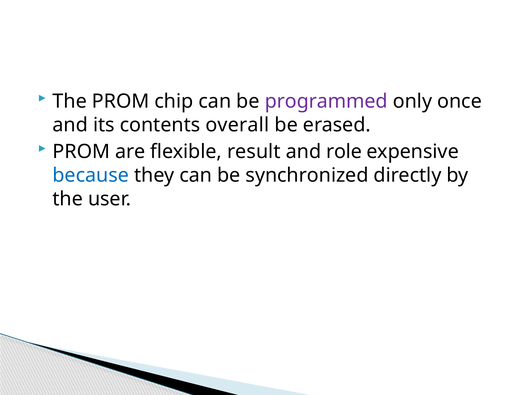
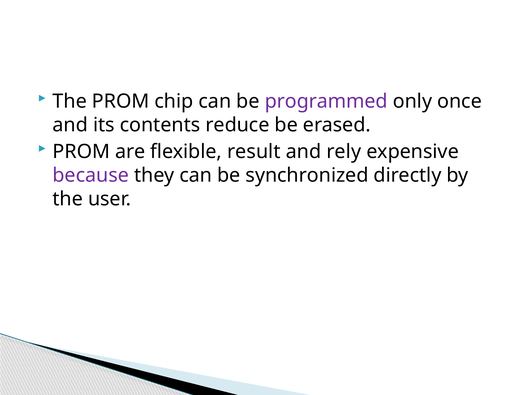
overall: overall -> reduce (237, 125)
role: role -> rely (344, 151)
because colour: blue -> purple (91, 175)
